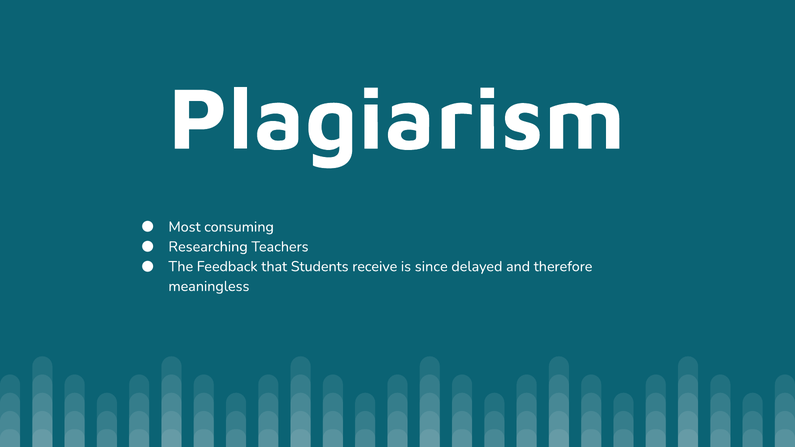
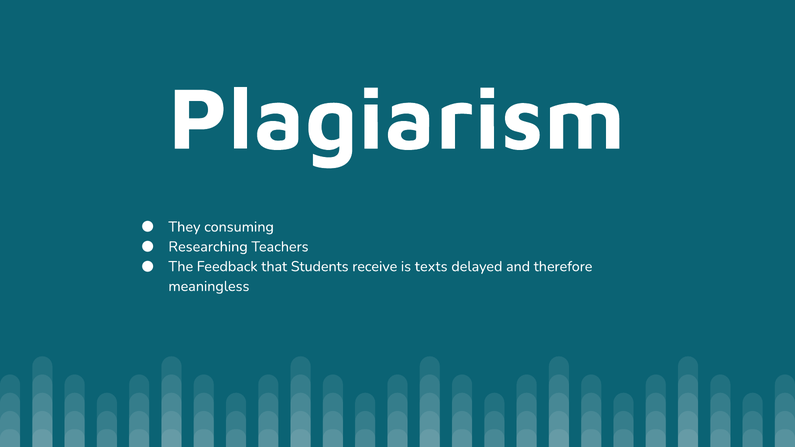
Most: Most -> They (184, 227)
since: since -> texts (431, 267)
